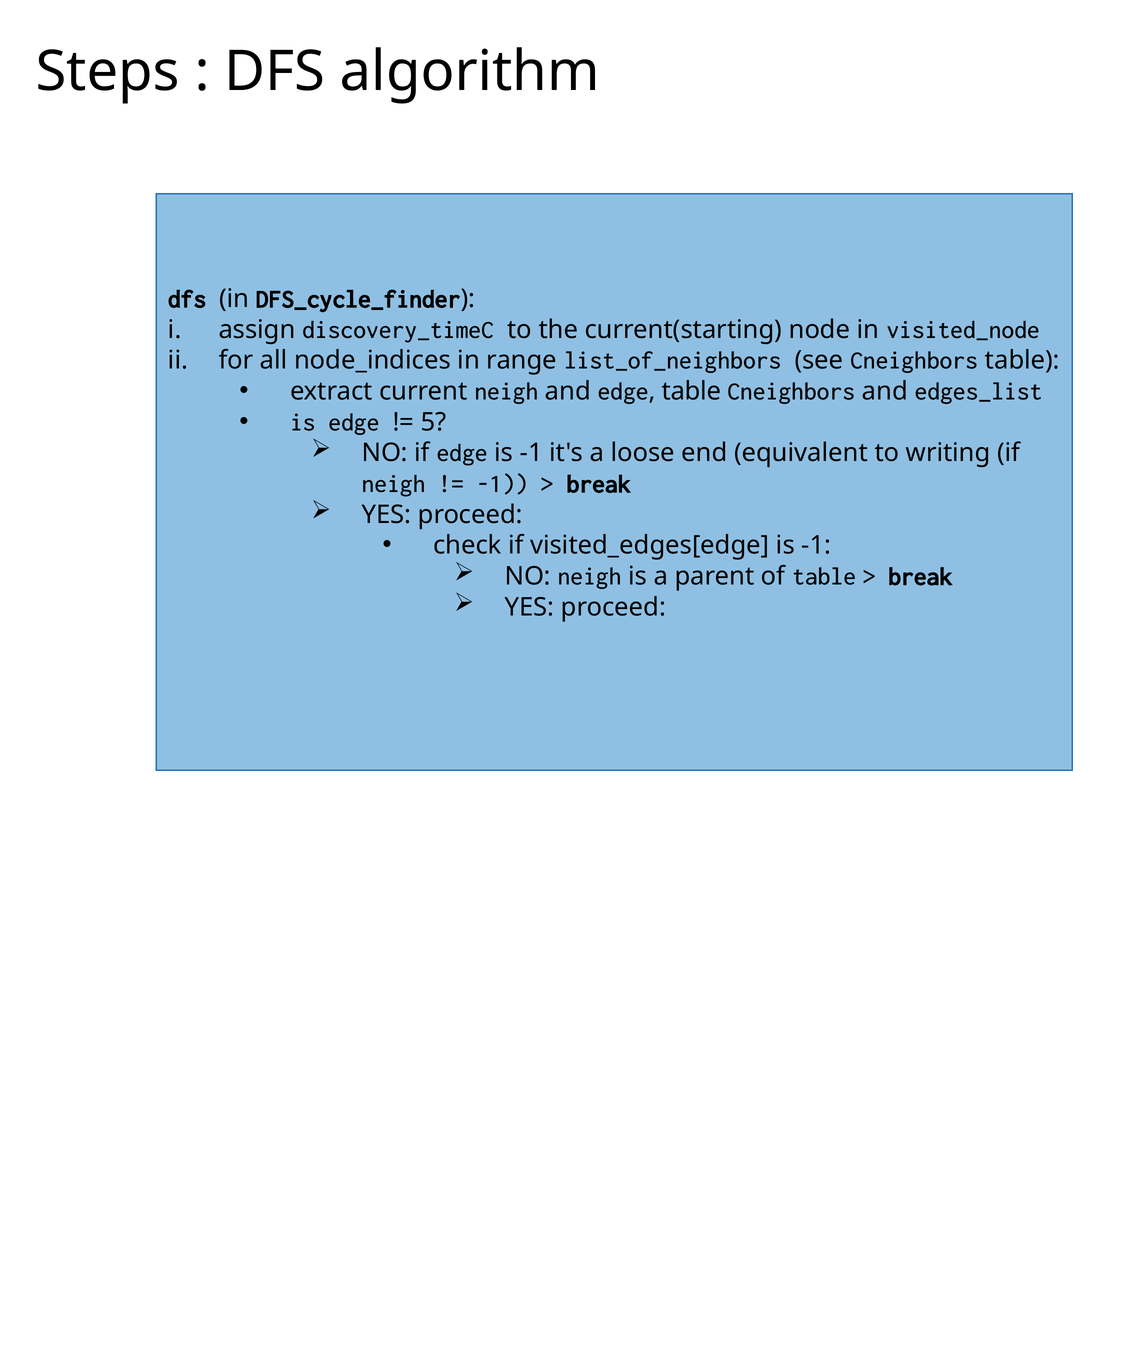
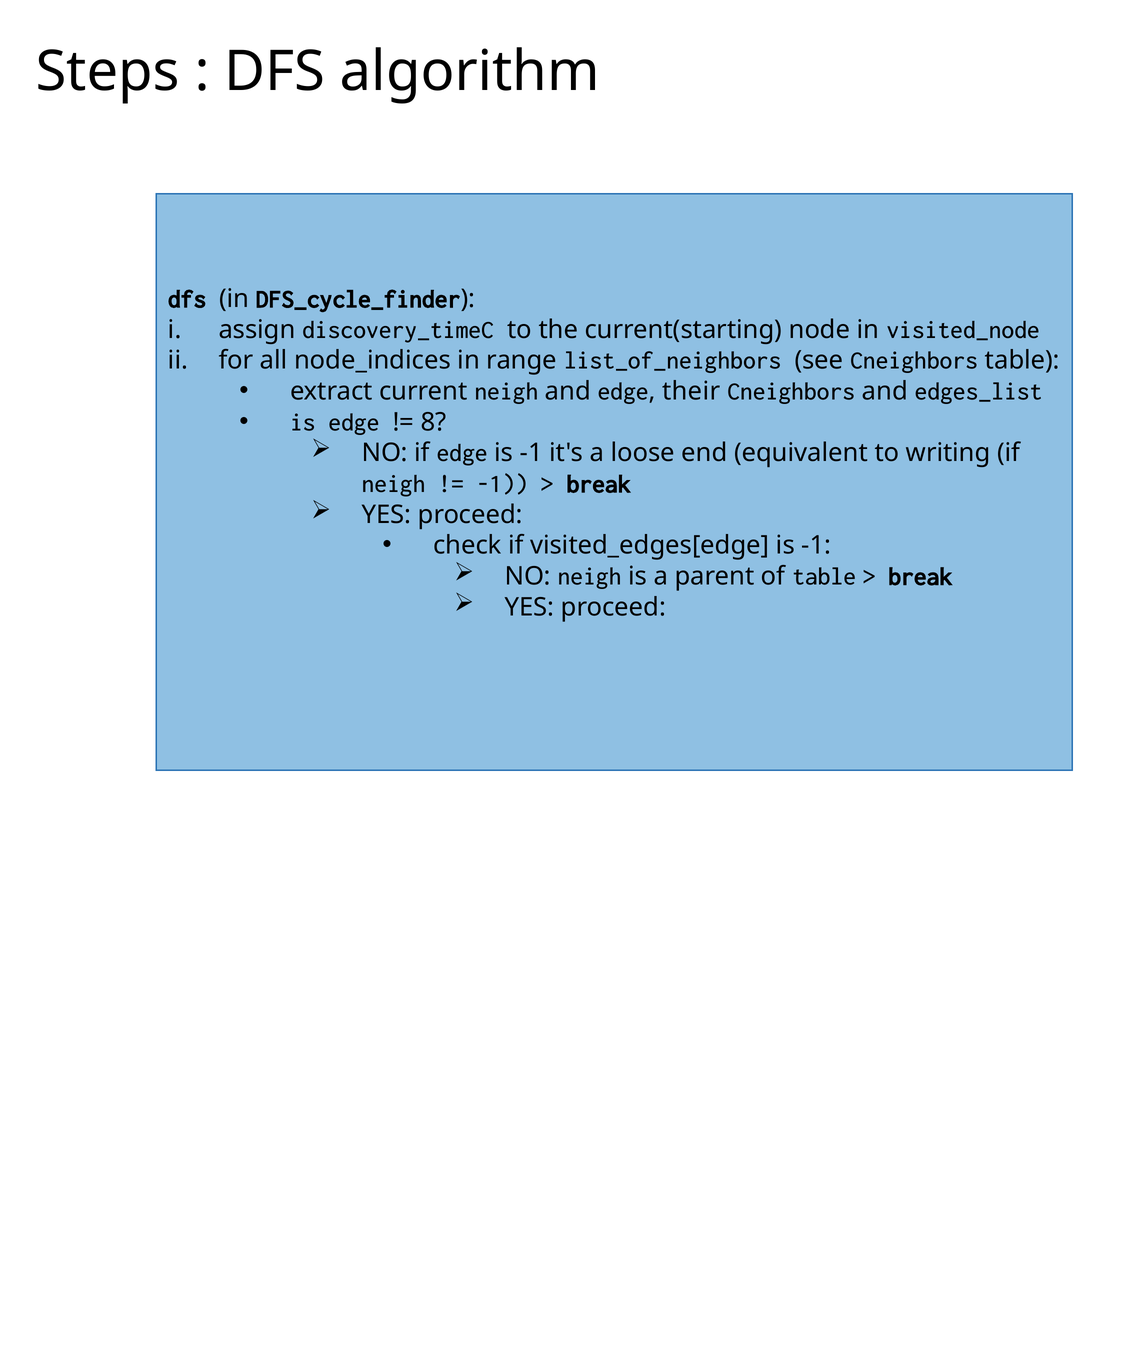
edge table: table -> their (691, 391)
5: 5 -> 8 (433, 422)
